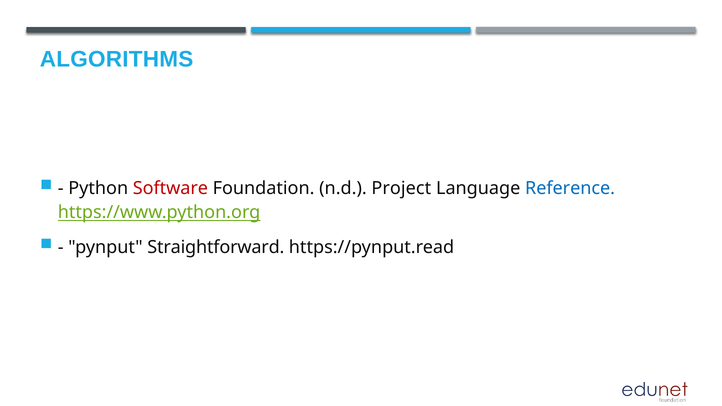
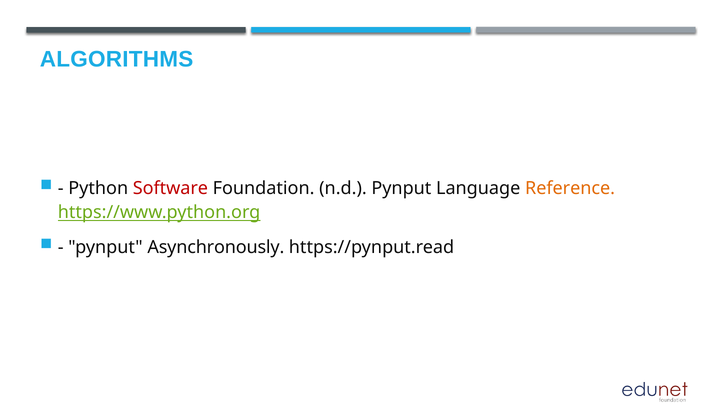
n.d Project: Project -> Pynput (401, 188)
Reference colour: blue -> orange (570, 188)
Straightforward: Straightforward -> Asynchronously (216, 247)
